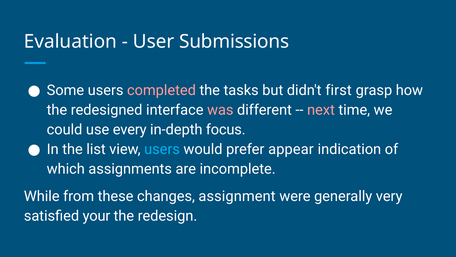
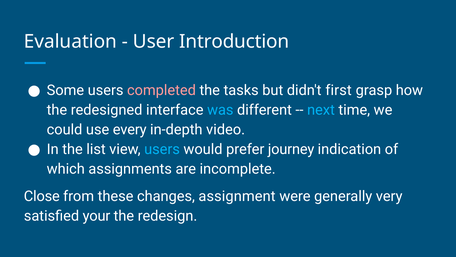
Submissions: Submissions -> Introduction (234, 41)
was colour: pink -> light blue (220, 110)
next colour: pink -> light blue (321, 110)
focus: focus -> video (226, 129)
appear: appear -> journey (291, 149)
While: While -> Close (42, 196)
